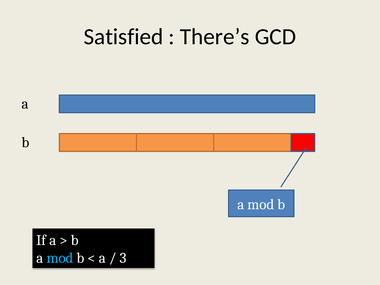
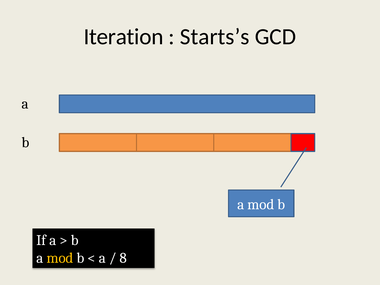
Satisfied: Satisfied -> Iteration (124, 37)
There’s: There’s -> Starts’s (215, 37)
mod colour: light blue -> yellow (60, 258)
3: 3 -> 8 (123, 258)
